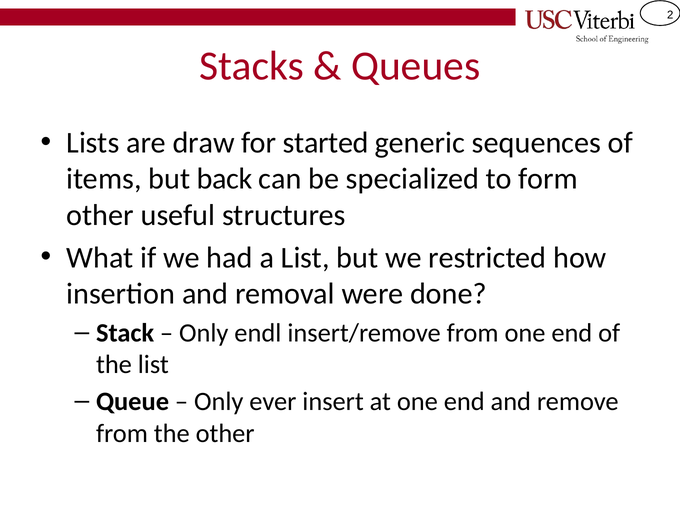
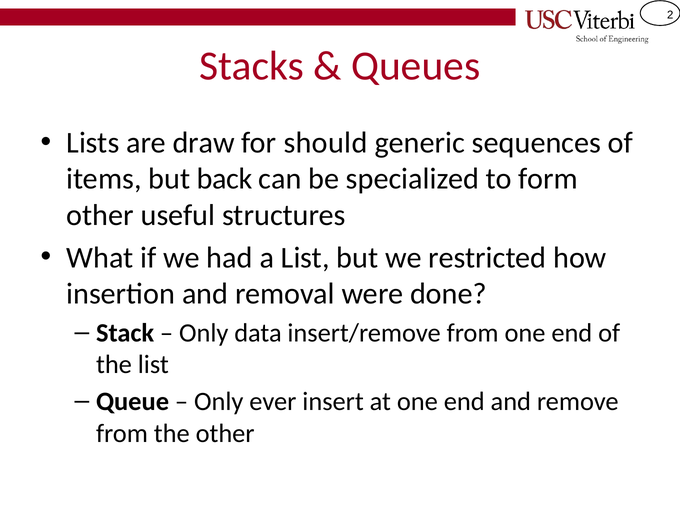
started: started -> should (325, 143)
endl: endl -> data (258, 333)
